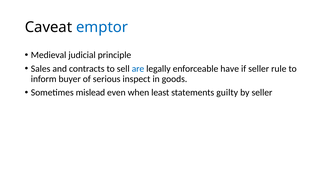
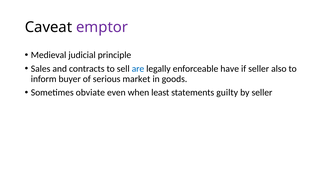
emptor colour: blue -> purple (102, 27)
rule: rule -> also (279, 69)
inspect: inspect -> market (136, 79)
mislead: mislead -> obviate (90, 92)
